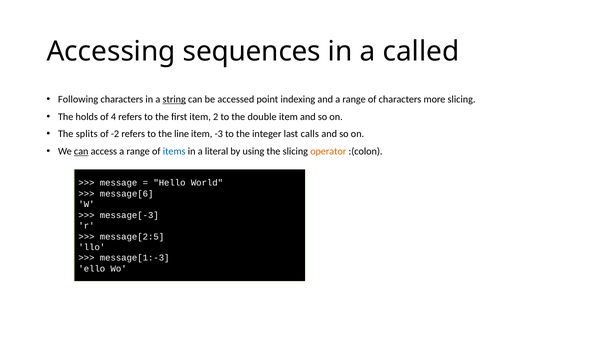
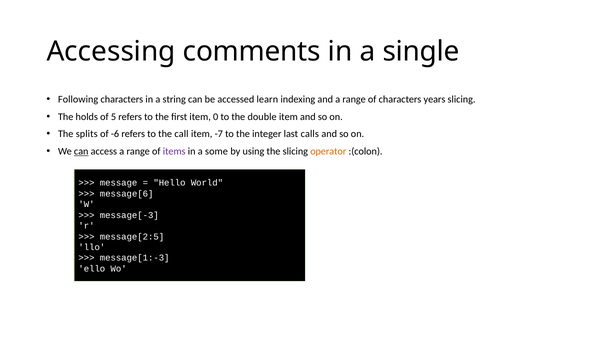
sequences: sequences -> comments (252, 51)
called: called -> single (421, 51)
string underline: present -> none (174, 99)
point: point -> learn (267, 99)
more: more -> years (435, 99)
4: 4 -> 5 (113, 117)
2: 2 -> 0 (216, 117)
-2: -2 -> -6 (115, 134)
line: line -> call (182, 134)
-3: -3 -> -7 (219, 134)
items colour: blue -> purple (174, 151)
literal: literal -> some (216, 151)
